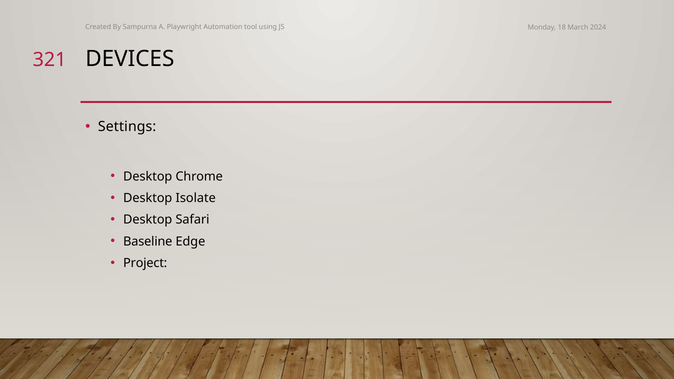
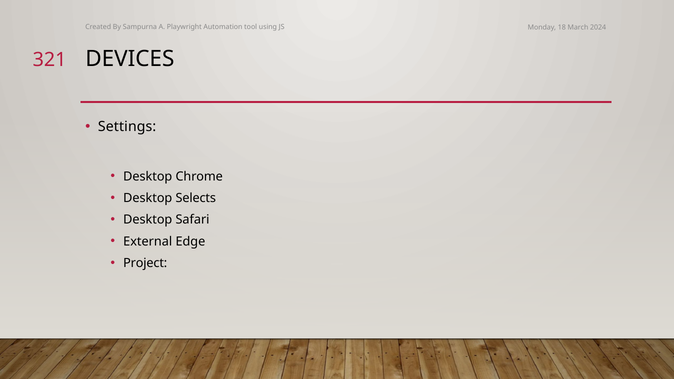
Isolate: Isolate -> Selects (196, 198)
Baseline: Baseline -> External (148, 242)
